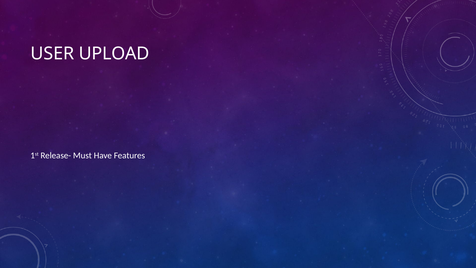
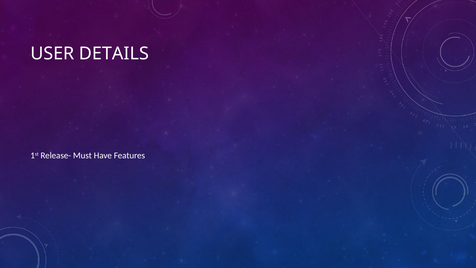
UPLOAD: UPLOAD -> DETAILS (114, 53)
